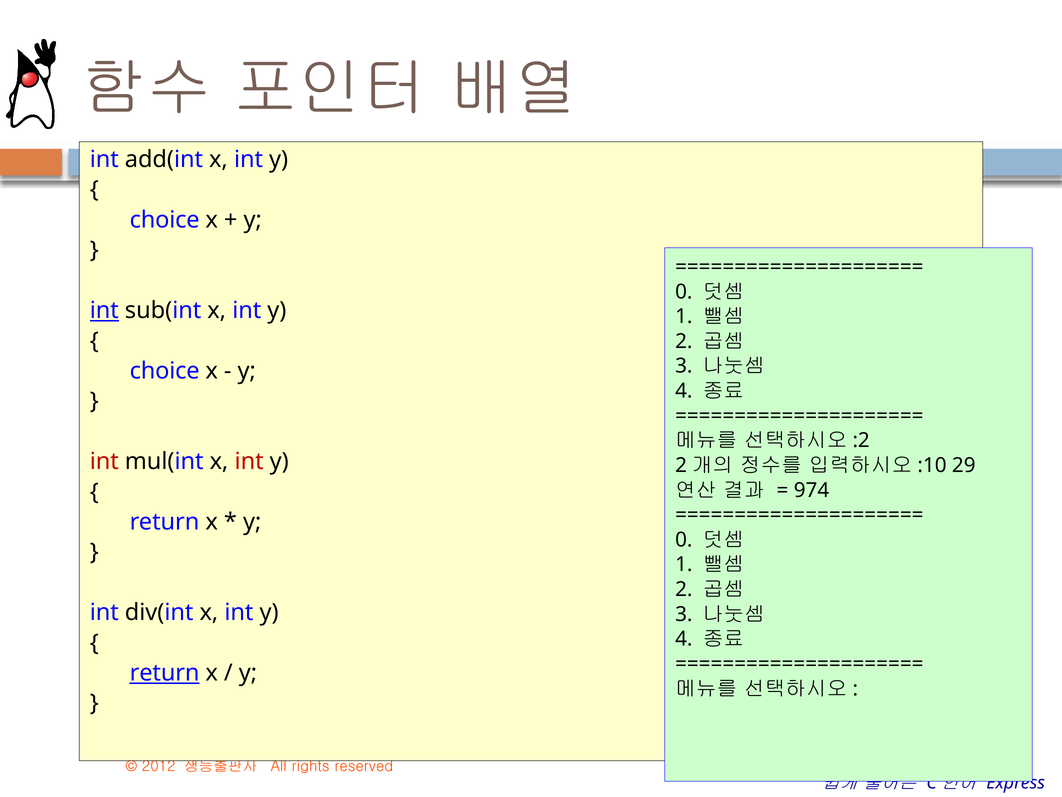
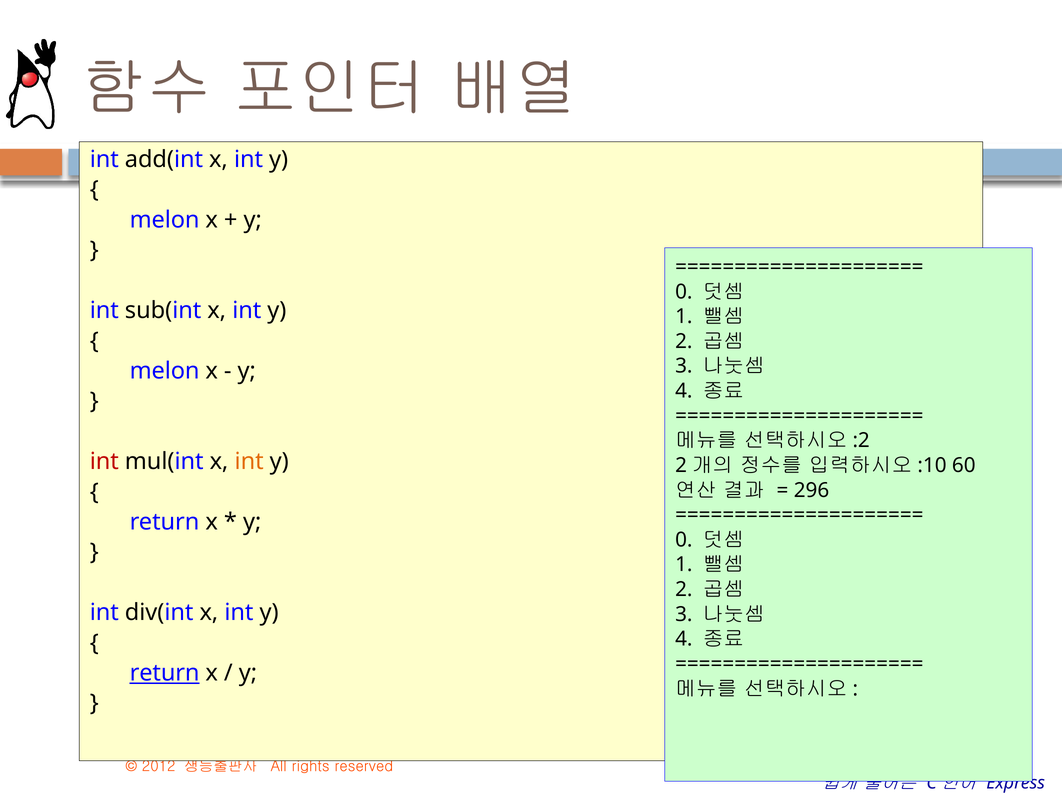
choice: choice -> melon (165, 220)
int underline: present -> none (104, 310)
choice: choice -> melon (165, 371)
int colour: red -> orange (249, 461)
29: 29 -> 60 (964, 465)
974: 974 -> 296 (811, 490)
